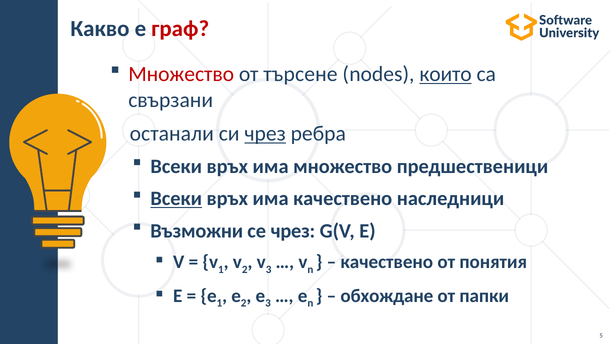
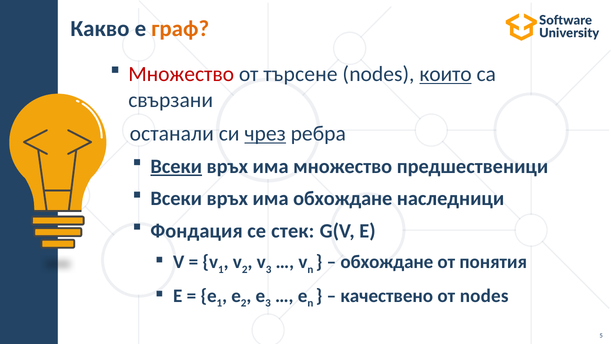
граф colour: red -> orange (180, 29)
Всеки underline: none -> present (176, 166)
Всеки underline: present -> none (176, 198)
има качествено: качествено -> обхождане (343, 198)
Възможни: Възможни -> Фондация (197, 231)
се чрез: чрез -> стек (293, 231)
качествено: качествено -> обхождане (387, 262)
обхождане: обхождане -> качествено (387, 296)
от папки: папки -> nodes (484, 296)
